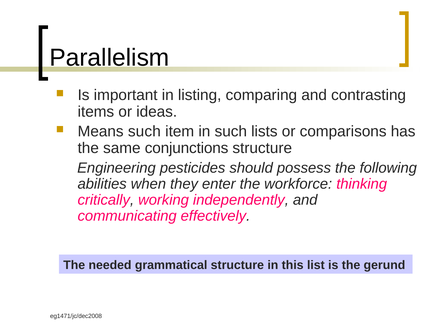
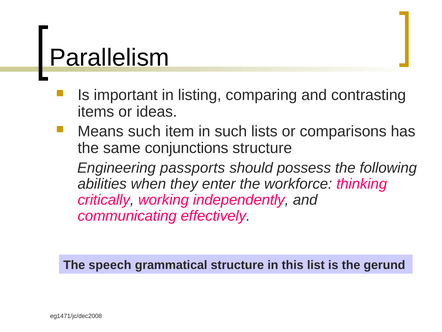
pesticides: pesticides -> passports (193, 168)
needed: needed -> speech (110, 265)
